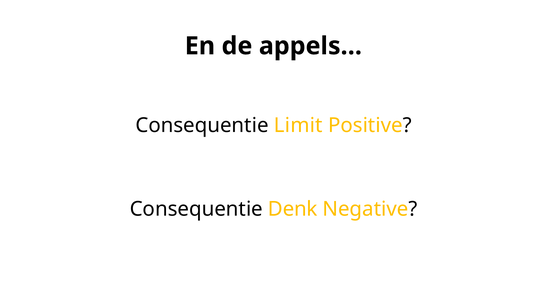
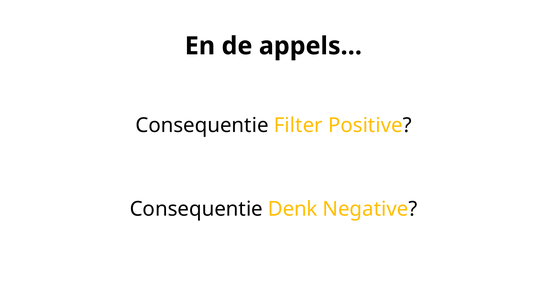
Limit: Limit -> Filter (298, 125)
